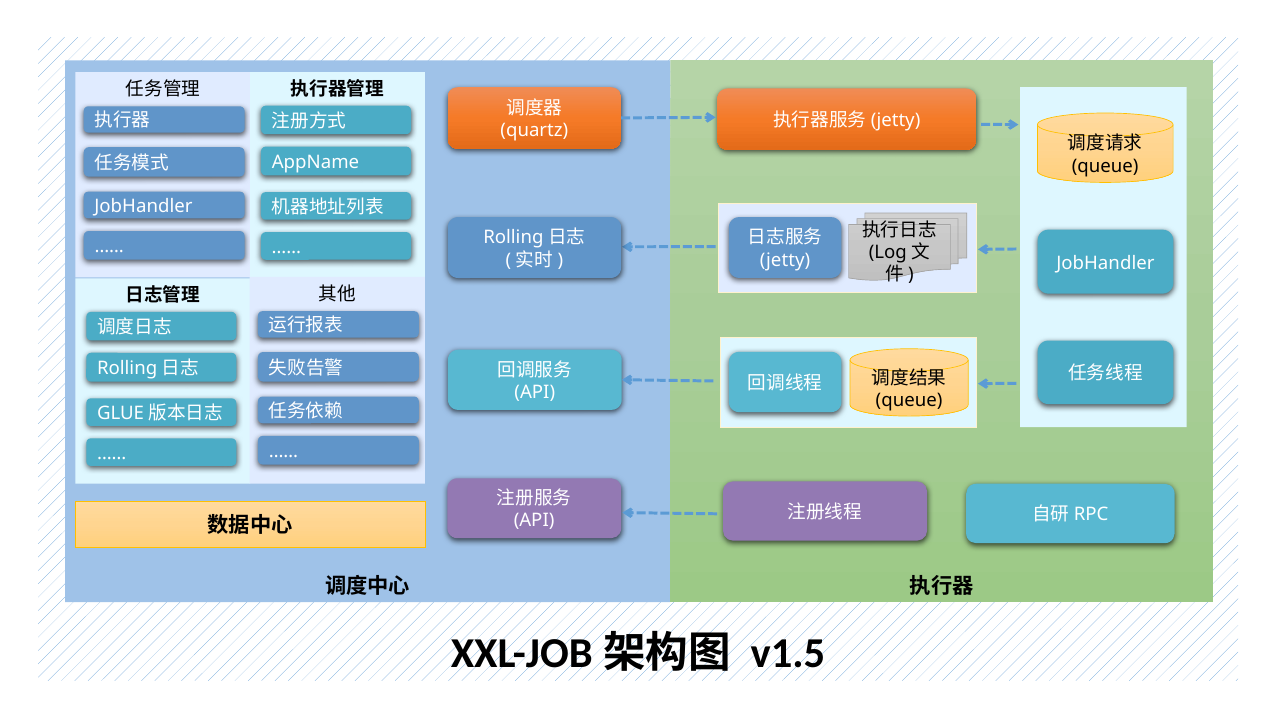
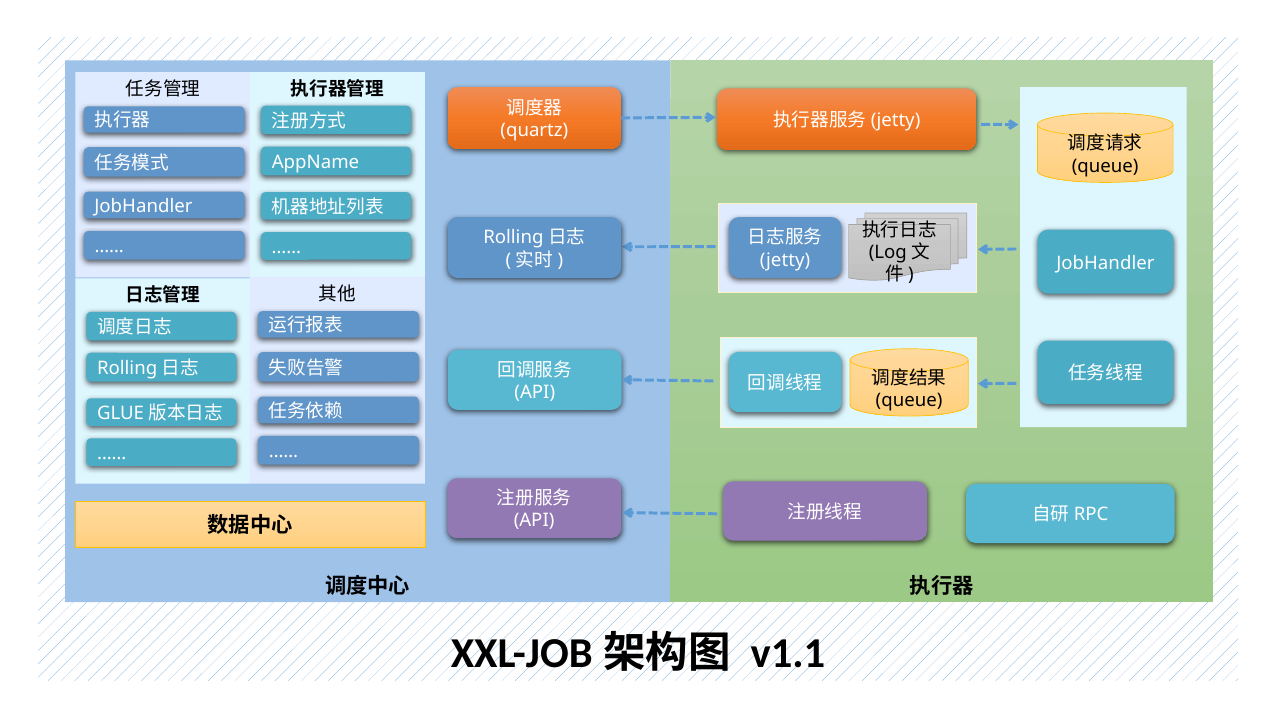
v1.5: v1.5 -> v1.1 (788, 654)
